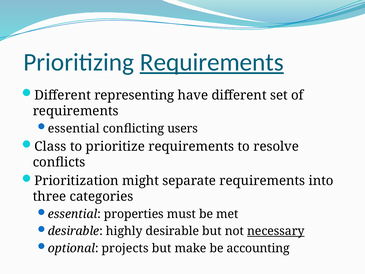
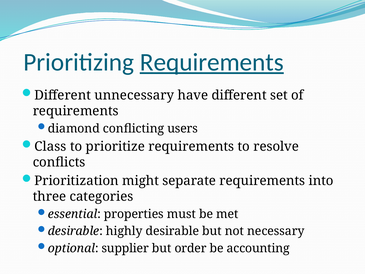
representing: representing -> unnecessary (134, 95)
essential: essential -> diamond (74, 128)
necessary underline: present -> none (276, 231)
projects: projects -> supplier (125, 248)
make: make -> order (191, 248)
